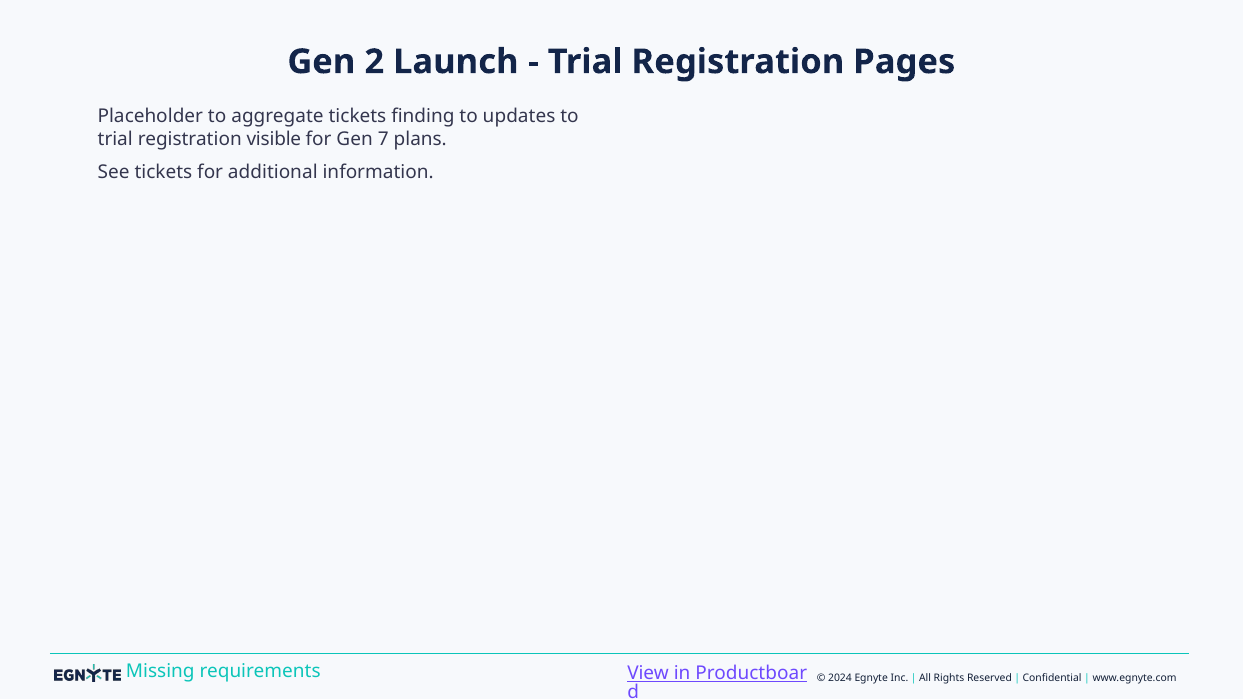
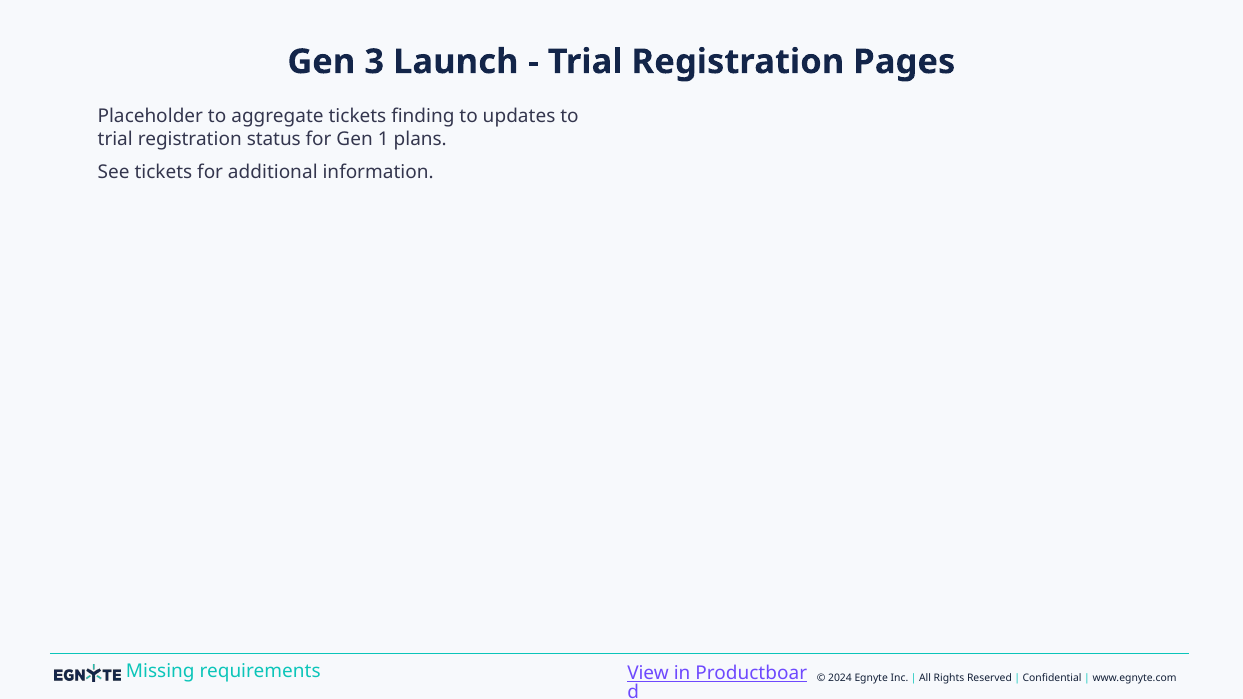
2: 2 -> 3 (374, 62)
visible: visible -> status (274, 139)
7: 7 -> 1 (383, 139)
